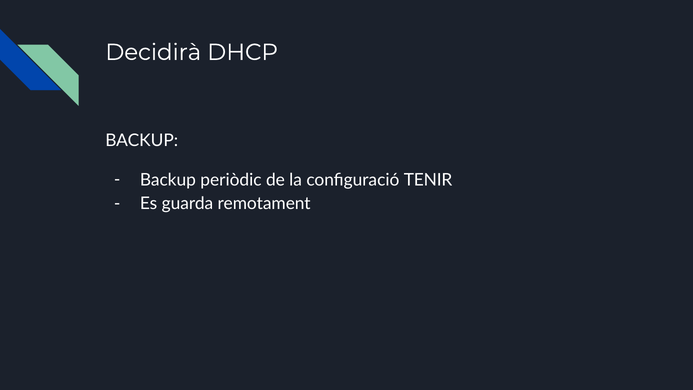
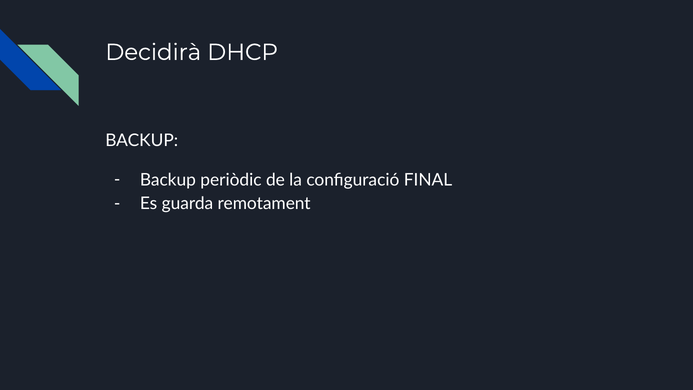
TENIR: TENIR -> FINAL (428, 180)
